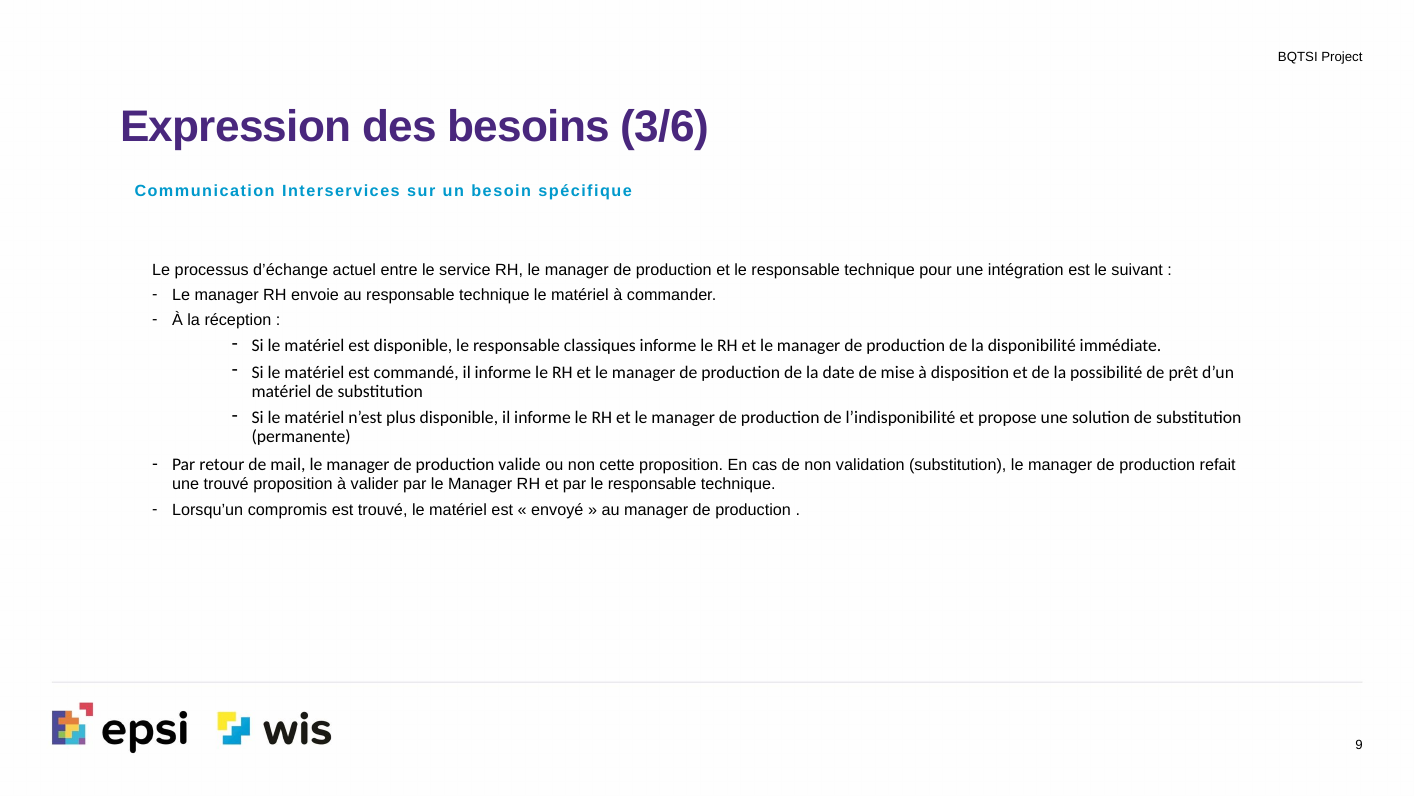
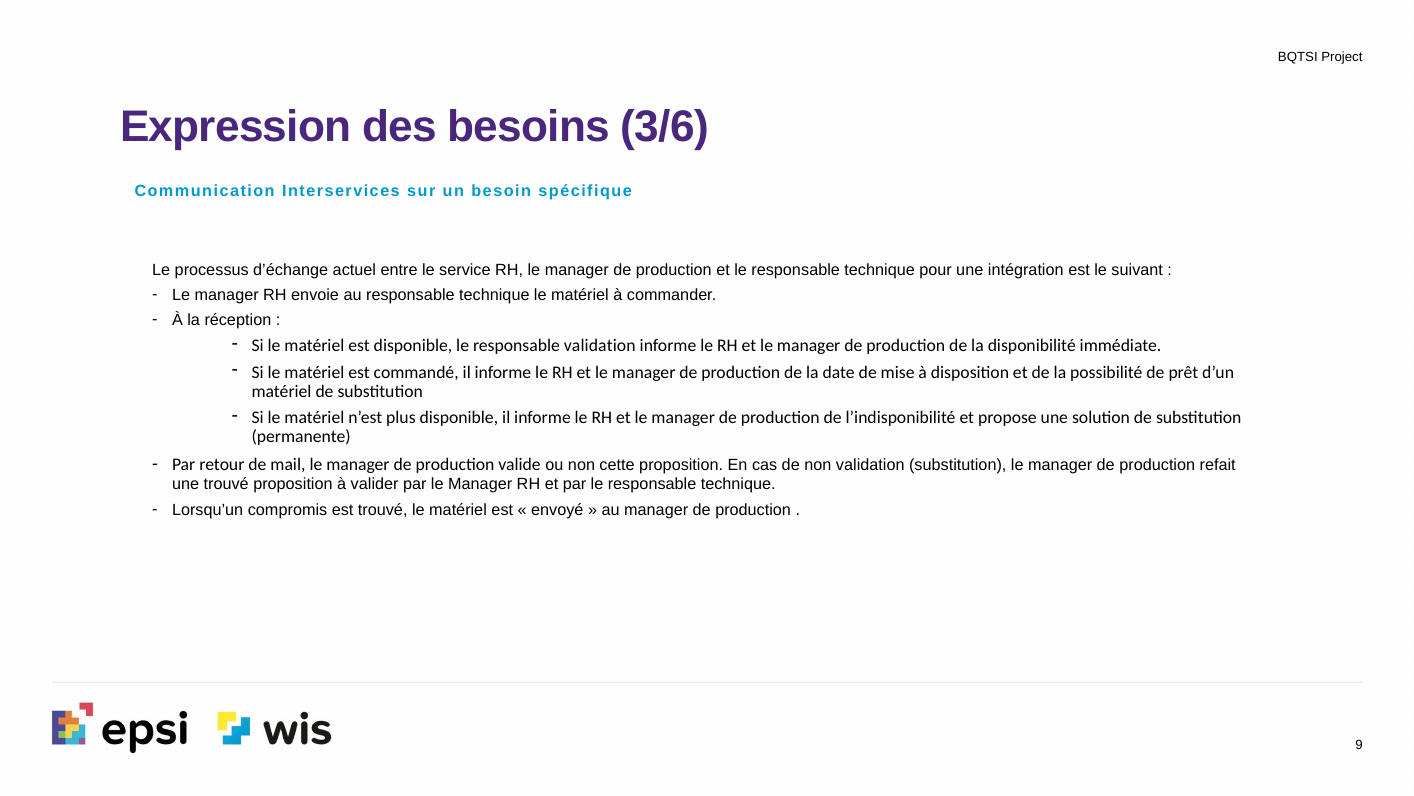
responsable classiques: classiques -> validation (600, 346)
